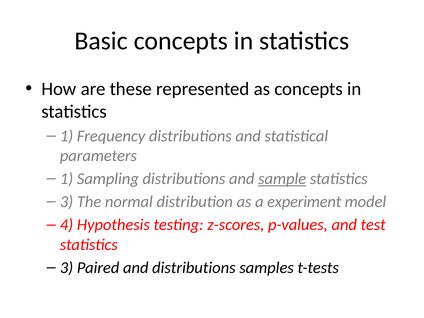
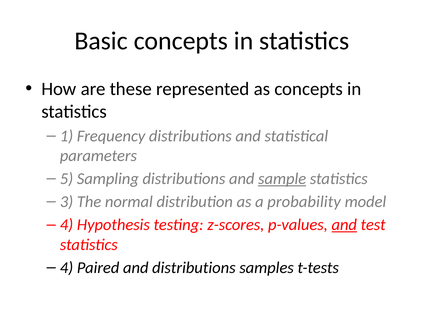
1: 1 -> 5 (67, 179)
experiment: experiment -> probability (304, 202)
and underline: none -> present (344, 225)
3: 3 -> 4 (67, 268)
